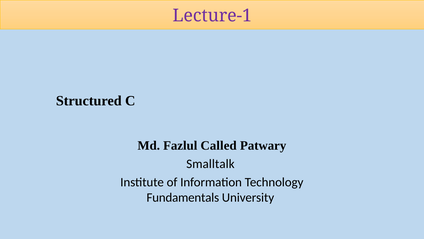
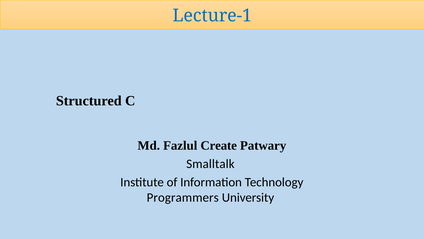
Lecture-1 colour: purple -> blue (212, 16)
Called: Called -> Create (219, 145)
Fundamentals: Fundamentals -> Programmers (183, 197)
